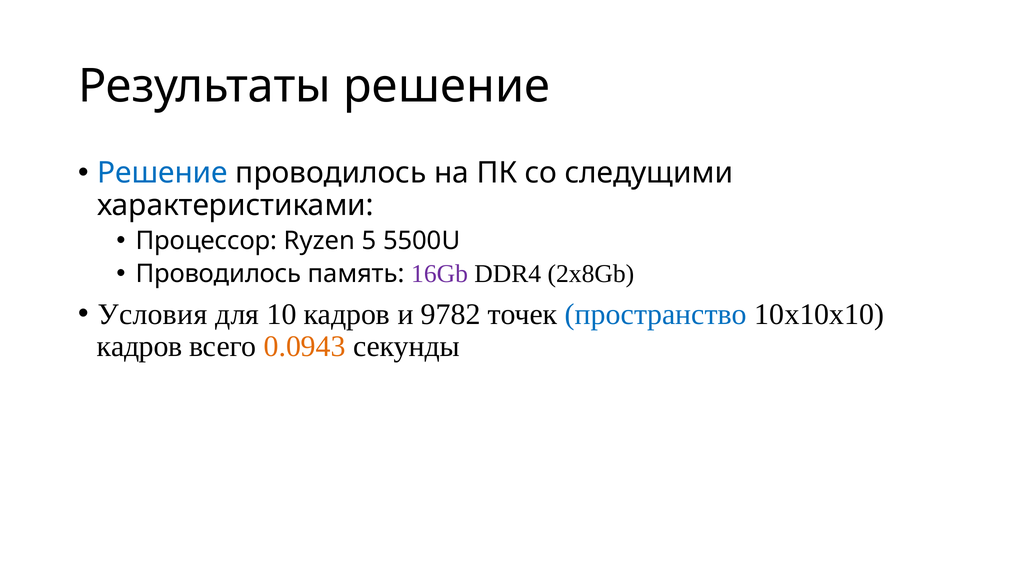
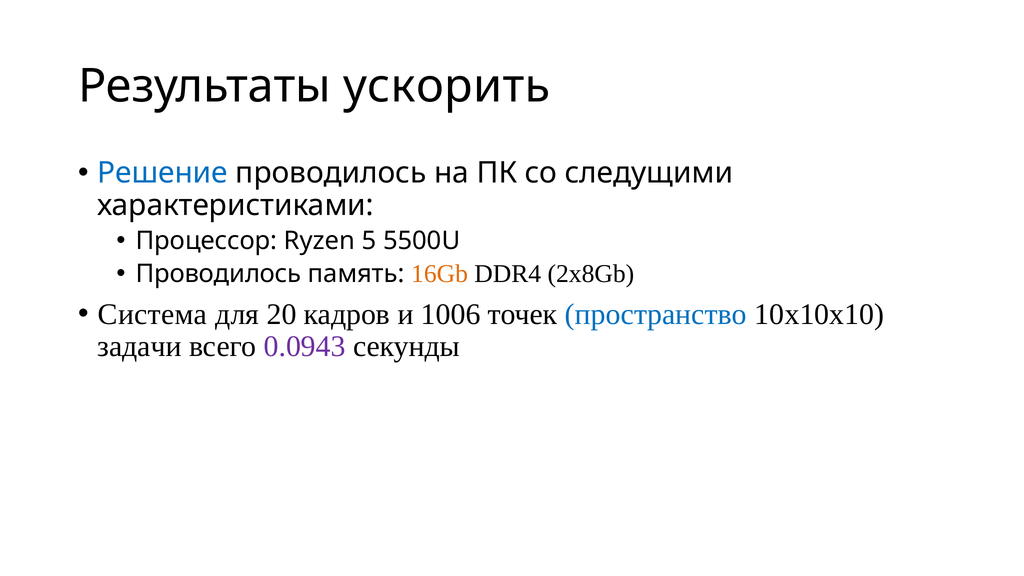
Результаты решение: решение -> ускорить (447, 86)
16Gb colour: purple -> orange (440, 274)
Условия: Условия -> Система (152, 314)
10: 10 -> 20 (282, 314)
9782: 9782 -> 1006 (451, 314)
кадров: кадров -> задачи (139, 347)
0.0943 colour: orange -> purple (305, 347)
